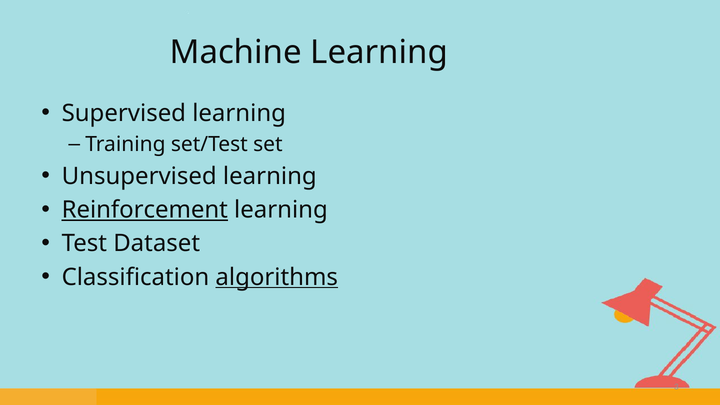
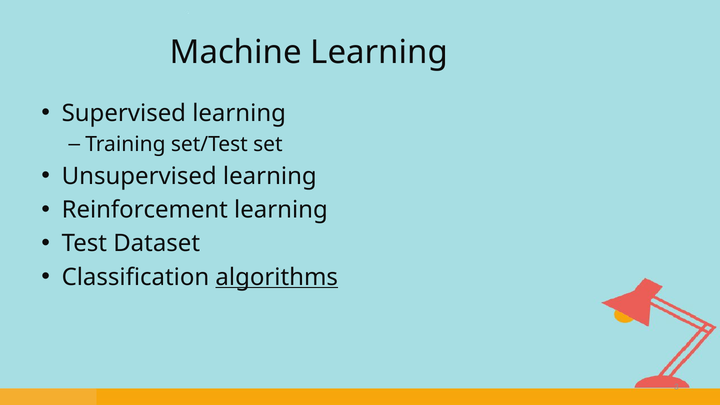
Reinforcement underline: present -> none (145, 210)
